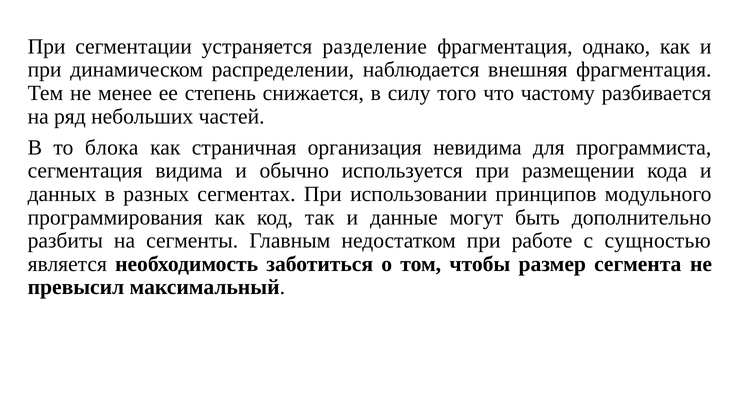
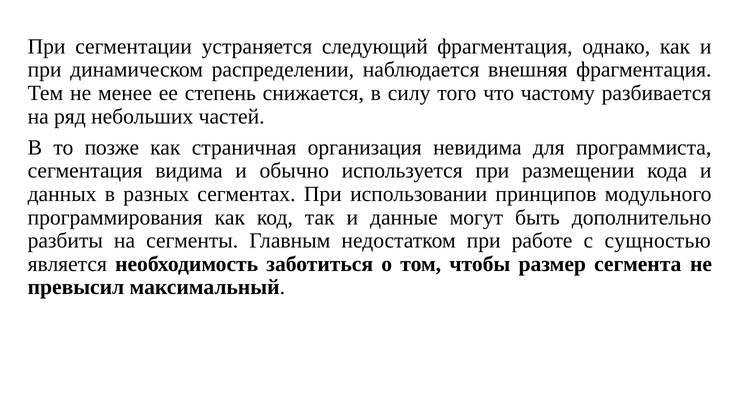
разделение: разделение -> следующий (375, 46)
блока: блока -> позже (112, 147)
